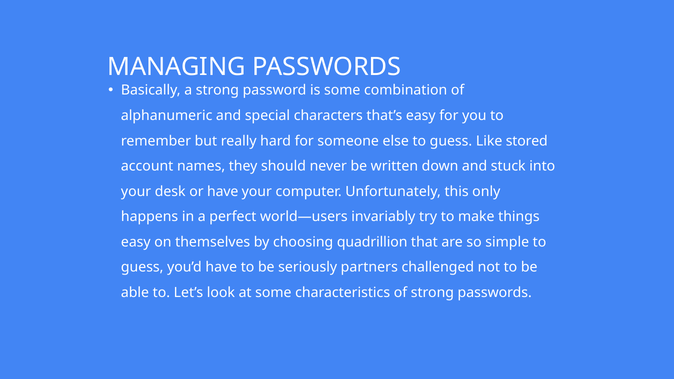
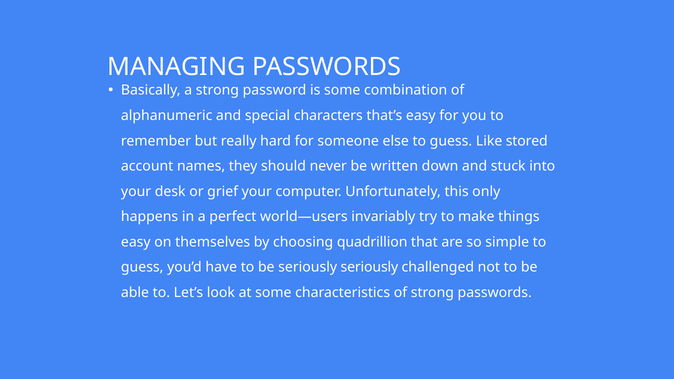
or have: have -> grief (223, 191)
seriously partners: partners -> seriously (369, 267)
